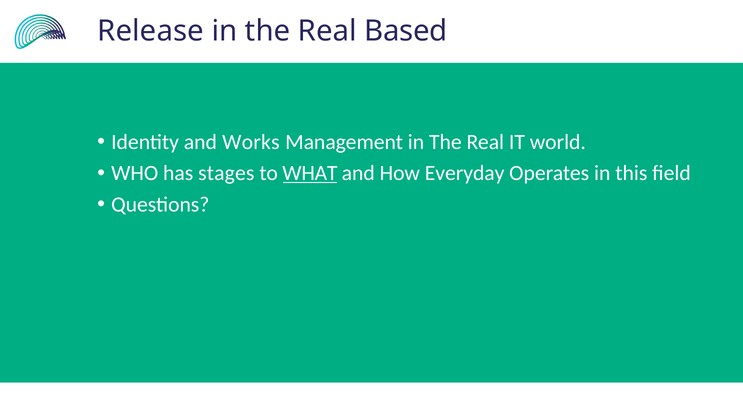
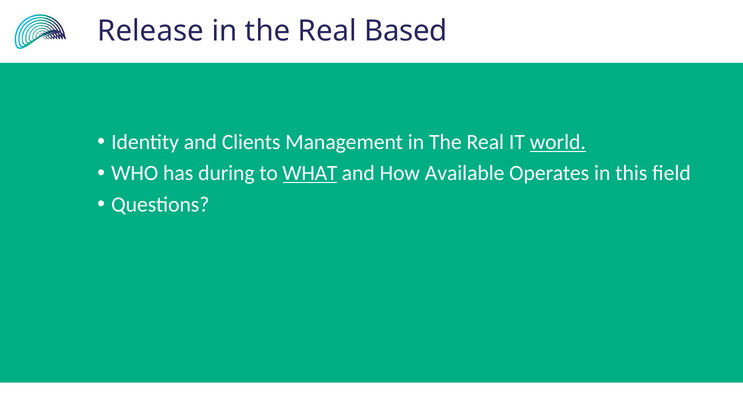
Works: Works -> Clients (251, 142)
world underline: none -> present (558, 142)
stages: stages -> during (226, 173)
Everyday: Everyday -> Available (465, 173)
